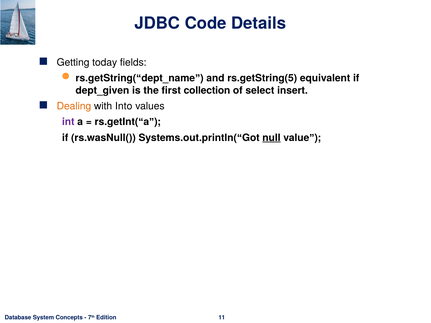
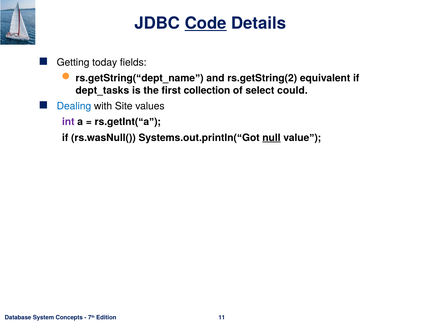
Code underline: none -> present (206, 23)
rs.getString(5: rs.getString(5 -> rs.getString(2 (262, 78)
dept_given: dept_given -> dept_tasks (102, 90)
insert: insert -> could (292, 90)
Dealing colour: orange -> blue (74, 106)
Into: Into -> Site (124, 106)
